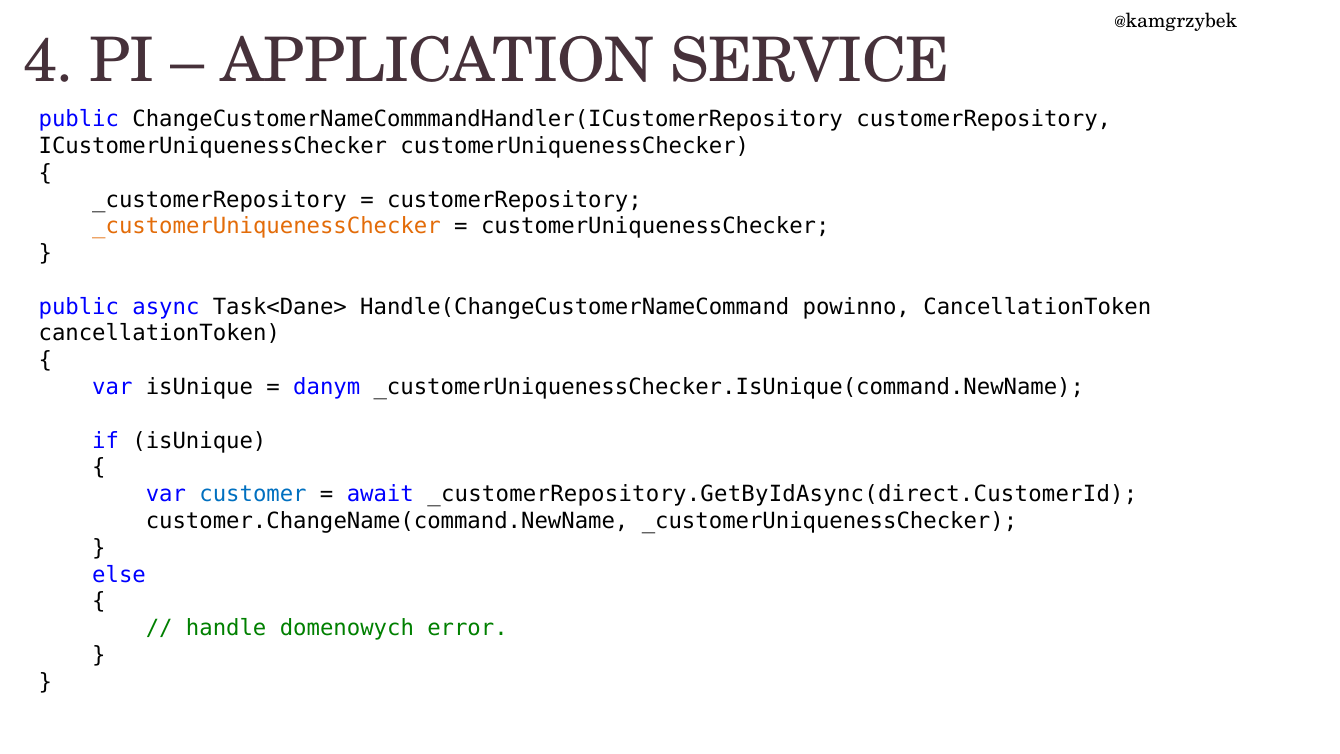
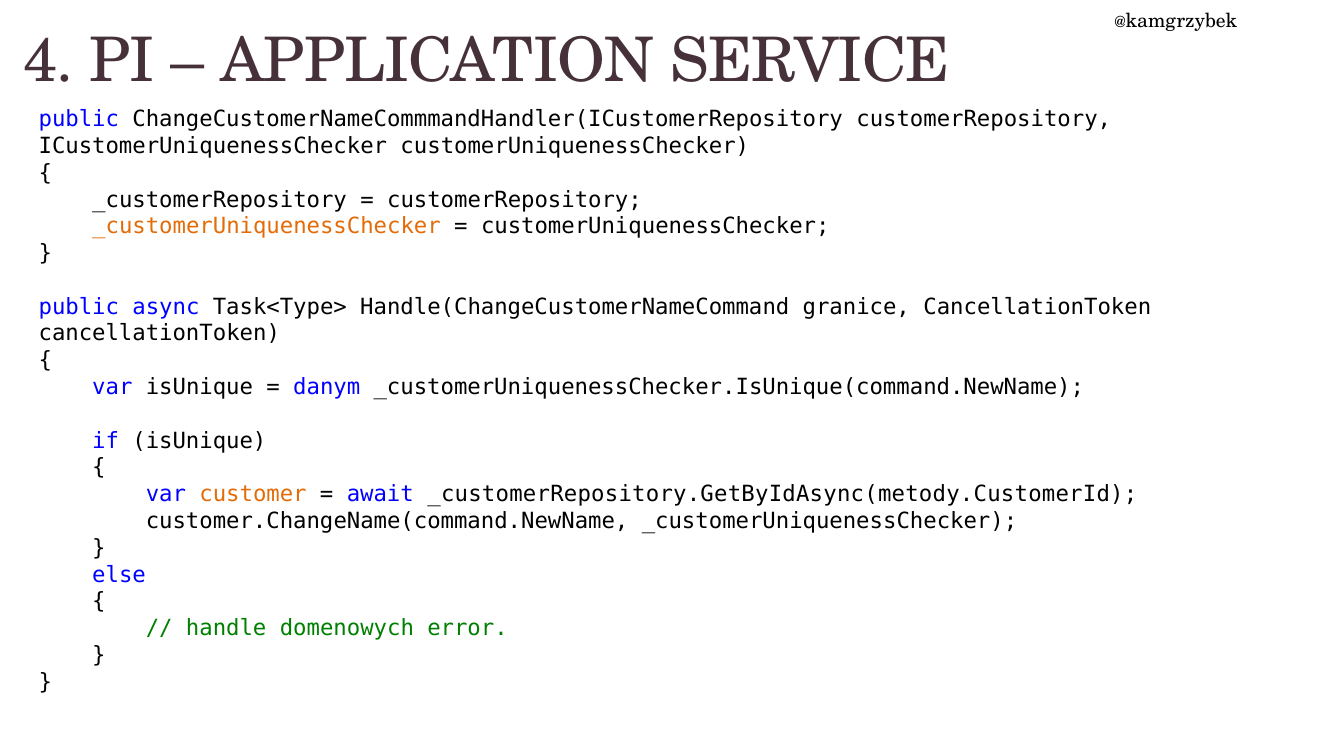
Task<Dane>: Task<Dane> -> Task<Type> (280, 307)
powinno: powinno -> granice (856, 307)
customer colour: blue -> orange (253, 494)
_customerRepository.GetByIdAsync(direct.CustomerId: _customerRepository.GetByIdAsync(direct.CustomerId -> _customerRepository.GetByIdAsync(metody.CustomerId (782, 494)
